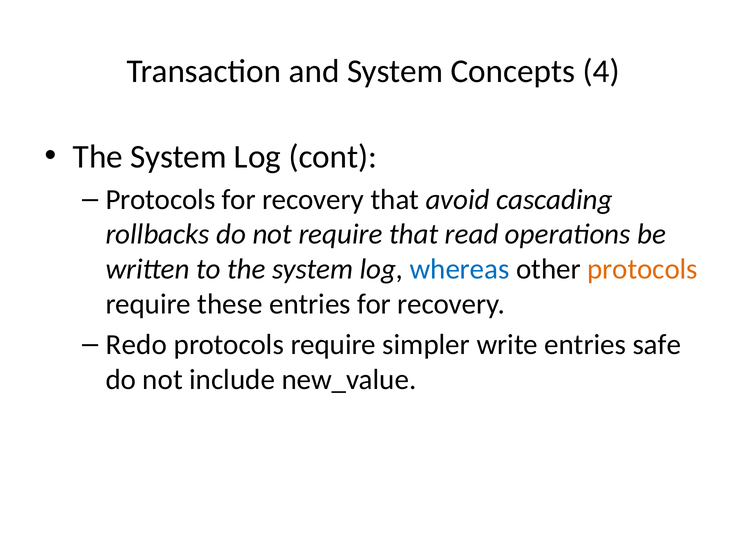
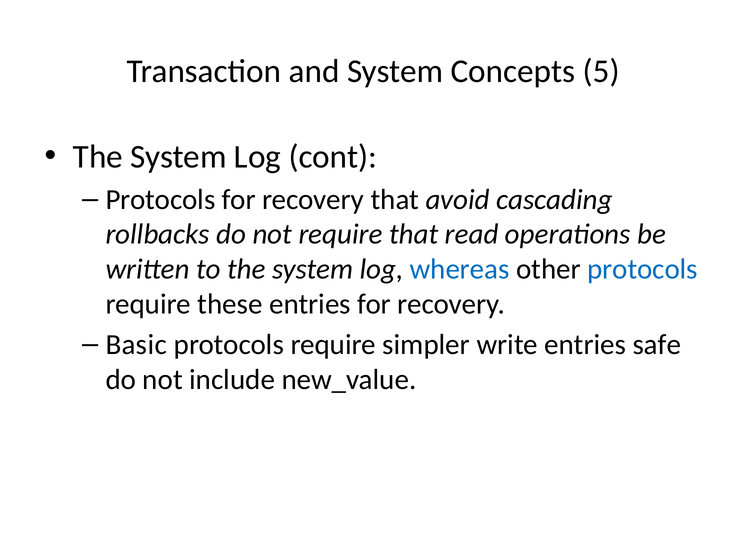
4: 4 -> 5 (601, 71)
protocols colour: orange -> blue (643, 269)
Redo: Redo -> Basic (136, 345)
